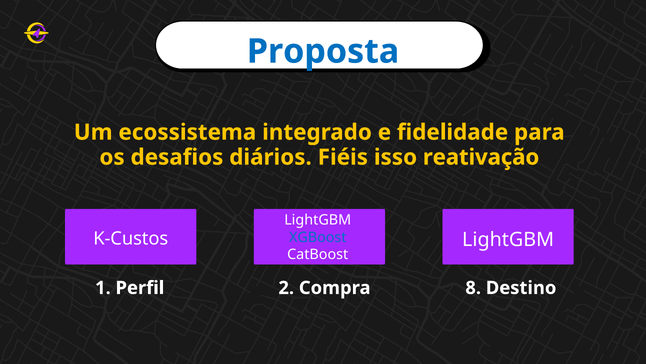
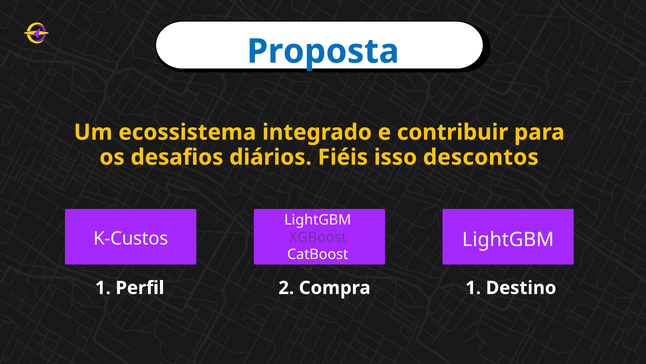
fidelidade: fidelidade -> contribuir (453, 132)
reativação: reativação -> descontos (481, 157)
XGBoost colour: blue -> purple (318, 237)
Compra 8: 8 -> 1 (473, 287)
